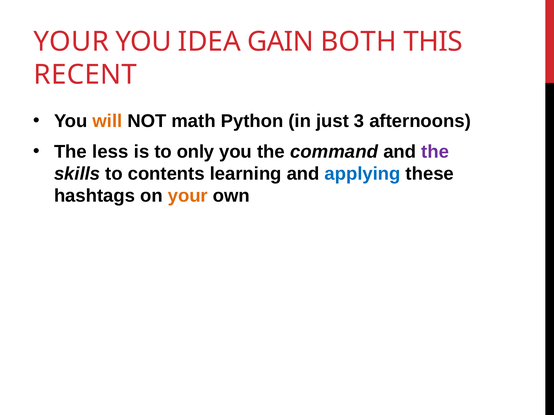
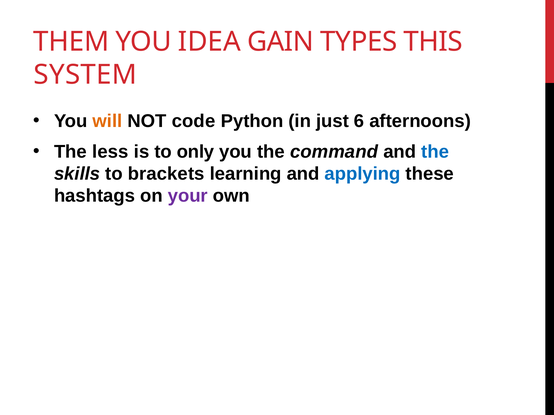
YOUR: YOUR -> THEM (71, 42)
BOTH: BOTH -> TYPES (359, 42)
RECENT: RECENT -> SYSTEM (85, 75)
math: math -> code (194, 121)
3: 3 -> 6 (359, 121)
the colour: purple -> blue (435, 152)
contents: contents -> brackets (166, 174)
your colour: orange -> purple (188, 196)
